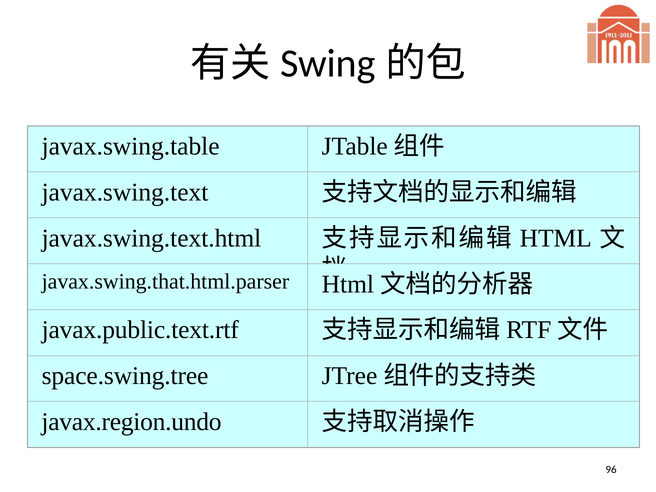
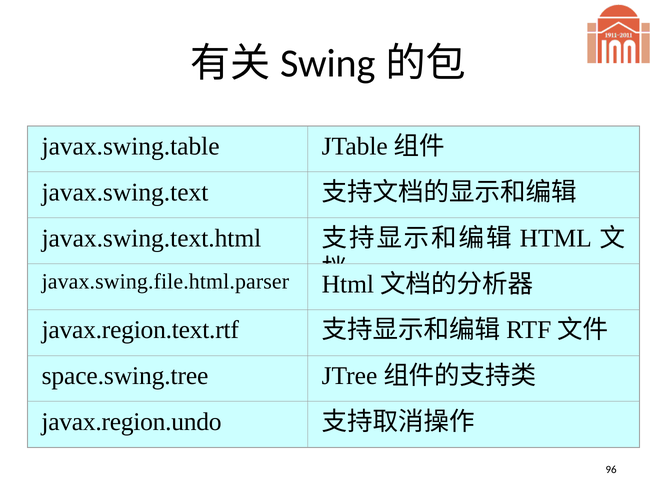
javax.swing.that.html.parser: javax.swing.that.html.parser -> javax.swing.file.html.parser (165, 282)
javax.public.text.rtf: javax.public.text.rtf -> javax.region.text.rtf (140, 330)
